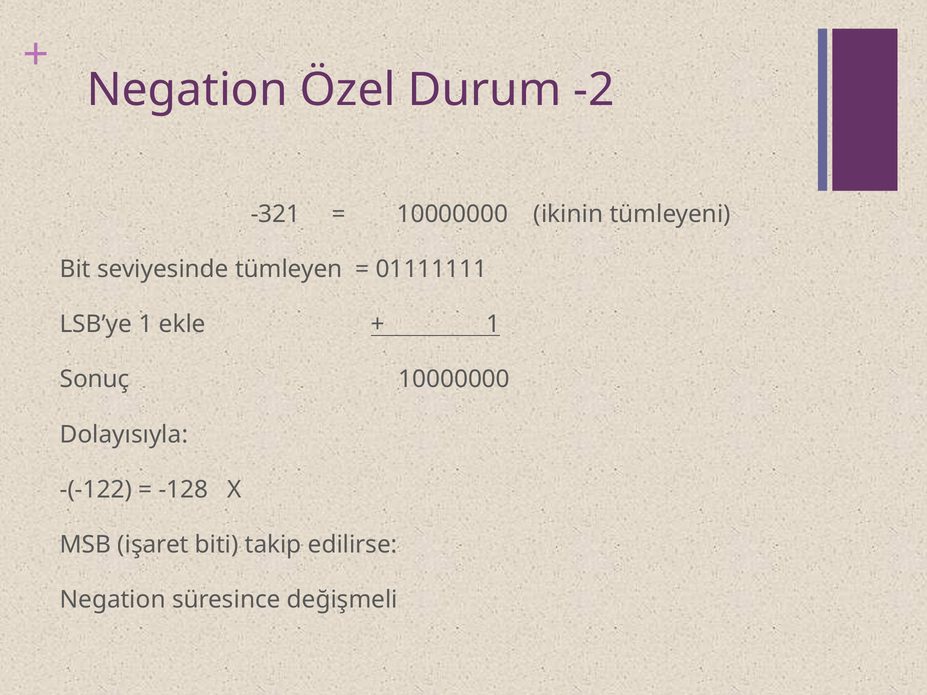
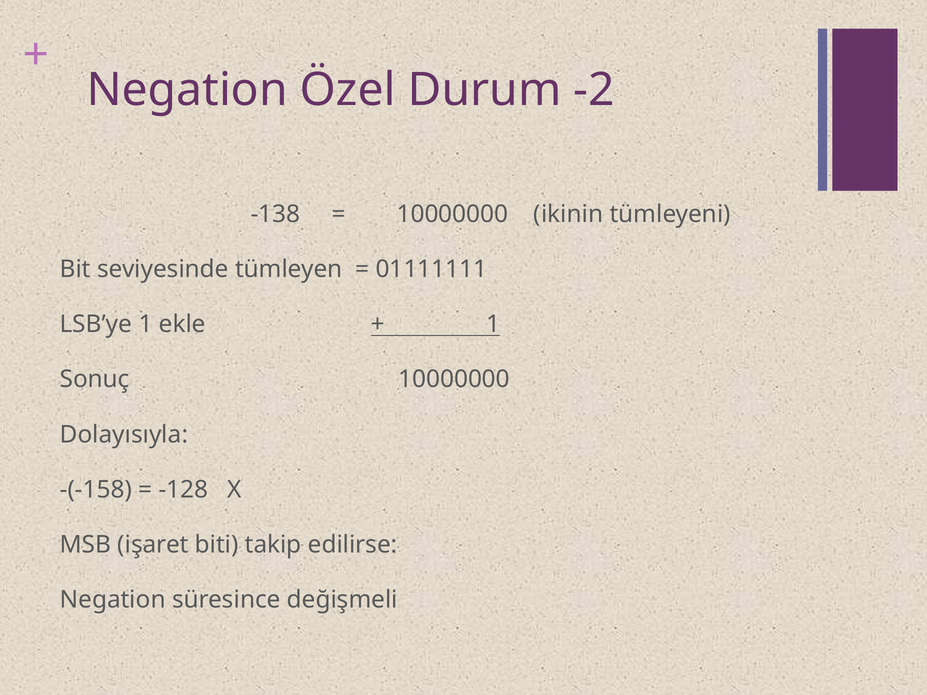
-321: -321 -> -138 (275, 214)
-(-122: -(-122 -> -(-158 (96, 490)
